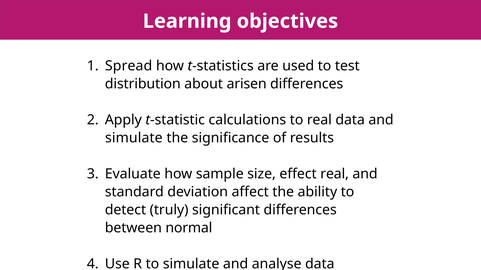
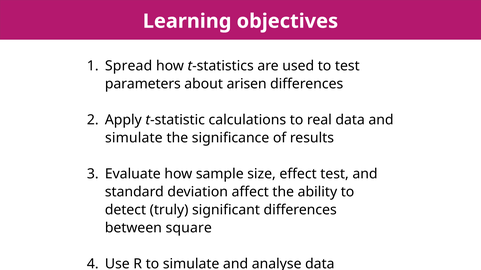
distribution: distribution -> parameters (143, 84)
effect real: real -> test (335, 174)
normal: normal -> square (189, 228)
